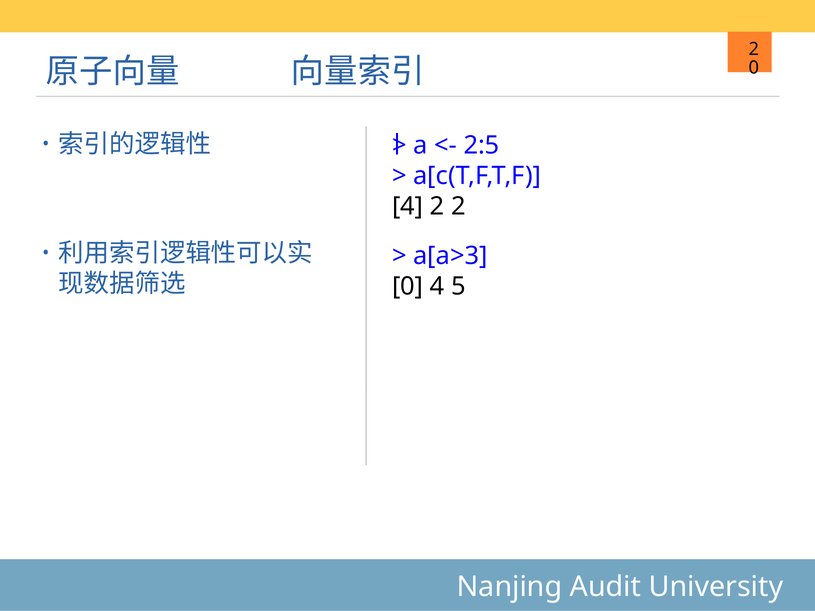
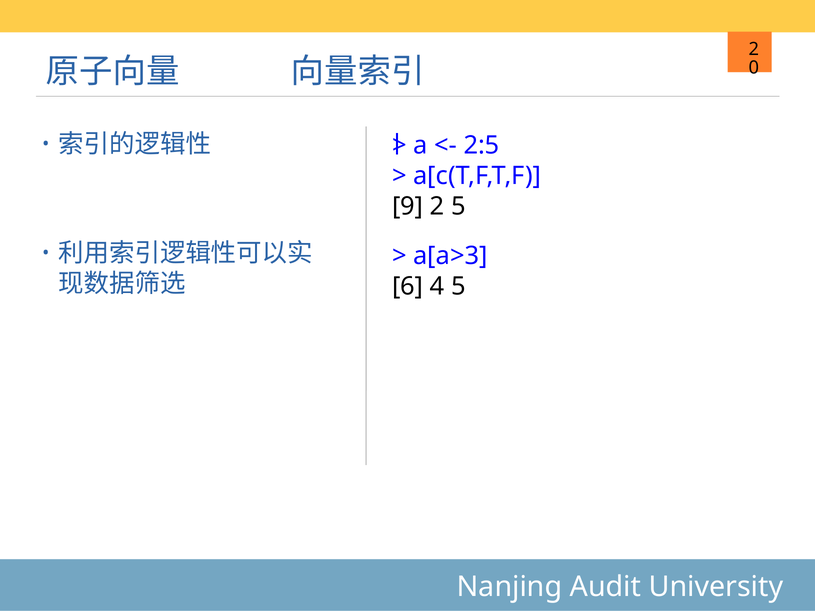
4: 4 -> 9 (408, 207)
2 2: 2 -> 5 (458, 207)
0: 0 -> 6 (408, 287)
